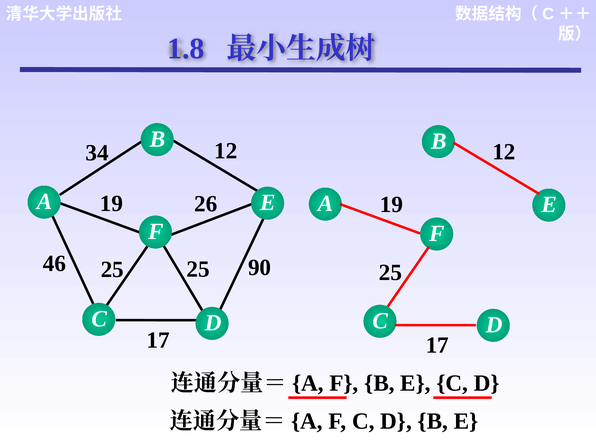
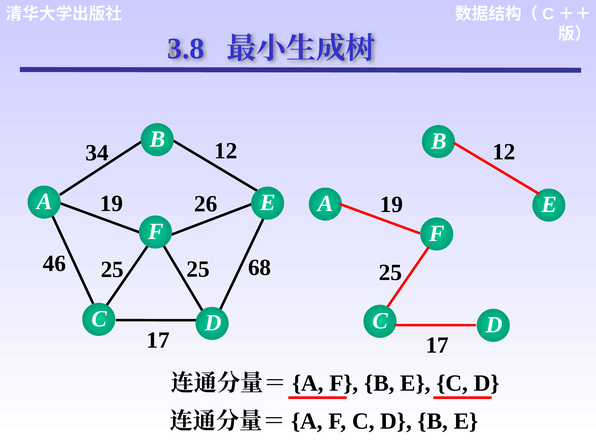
1.8: 1.8 -> 3.8 (186, 49)
90: 90 -> 68 (260, 267)
